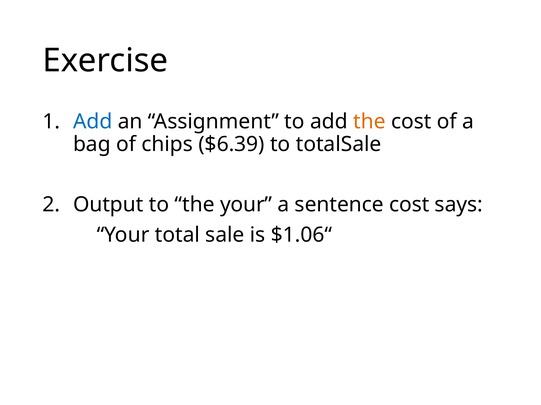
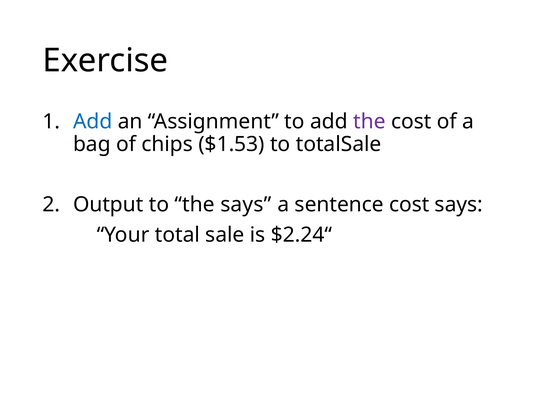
the colour: orange -> purple (369, 122)
$6.39: $6.39 -> $1.53 (232, 145)
the your: your -> says (246, 205)
$1.06“: $1.06“ -> $2.24“ (301, 235)
